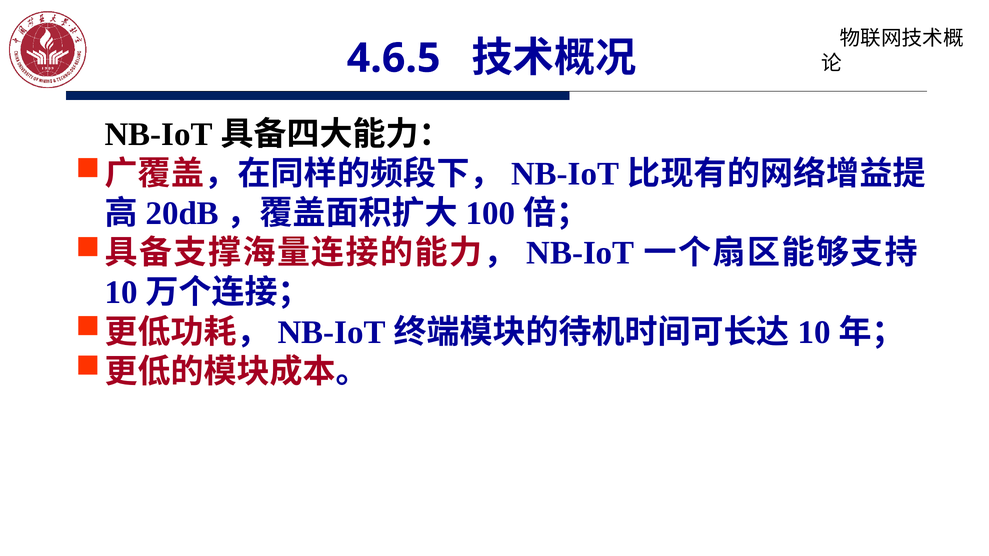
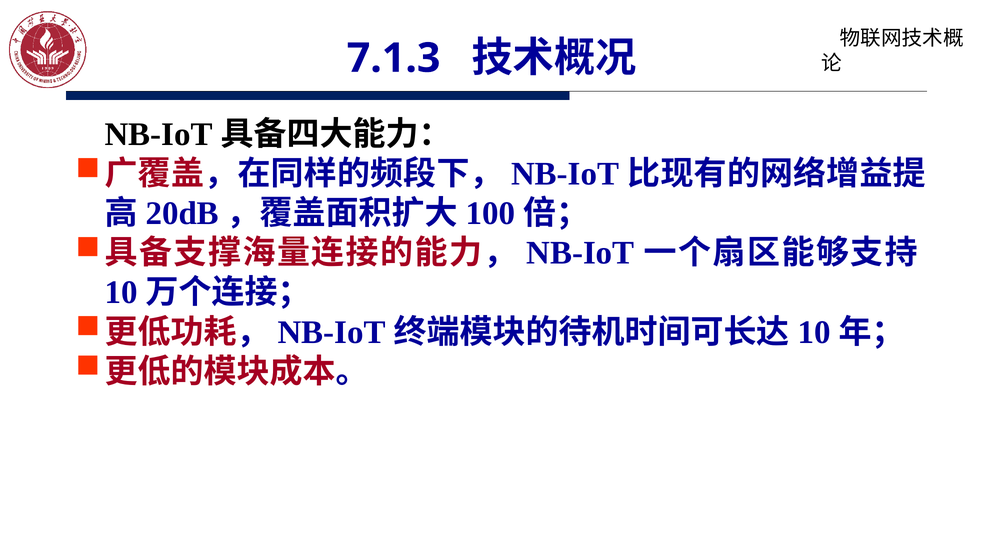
4.6.5: 4.6.5 -> 7.1.3 (394, 58)
